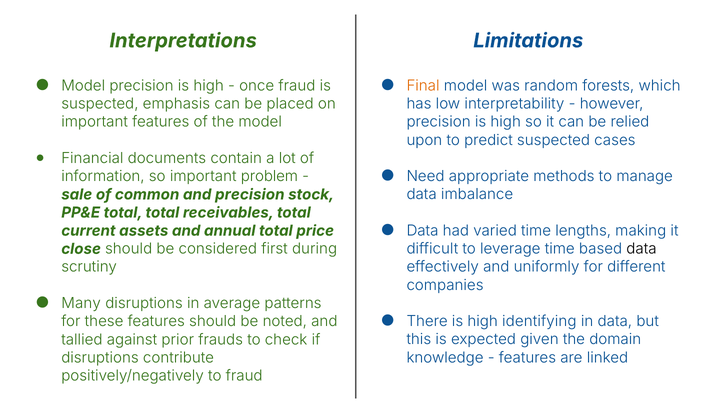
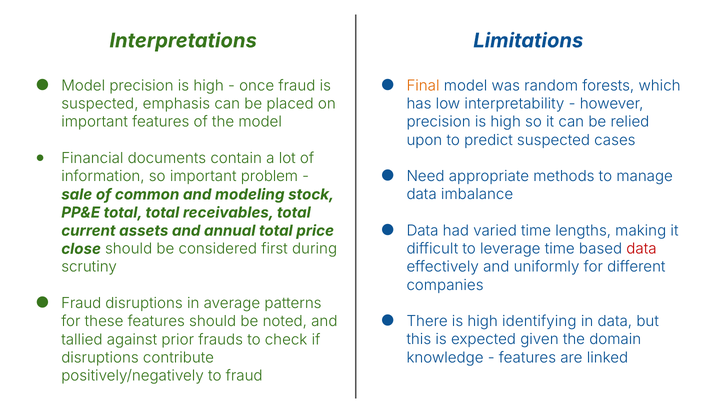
and precision: precision -> modeling (250, 195)
data colour: black -> red (642, 249)
Many: Many -> Fraud (81, 304)
